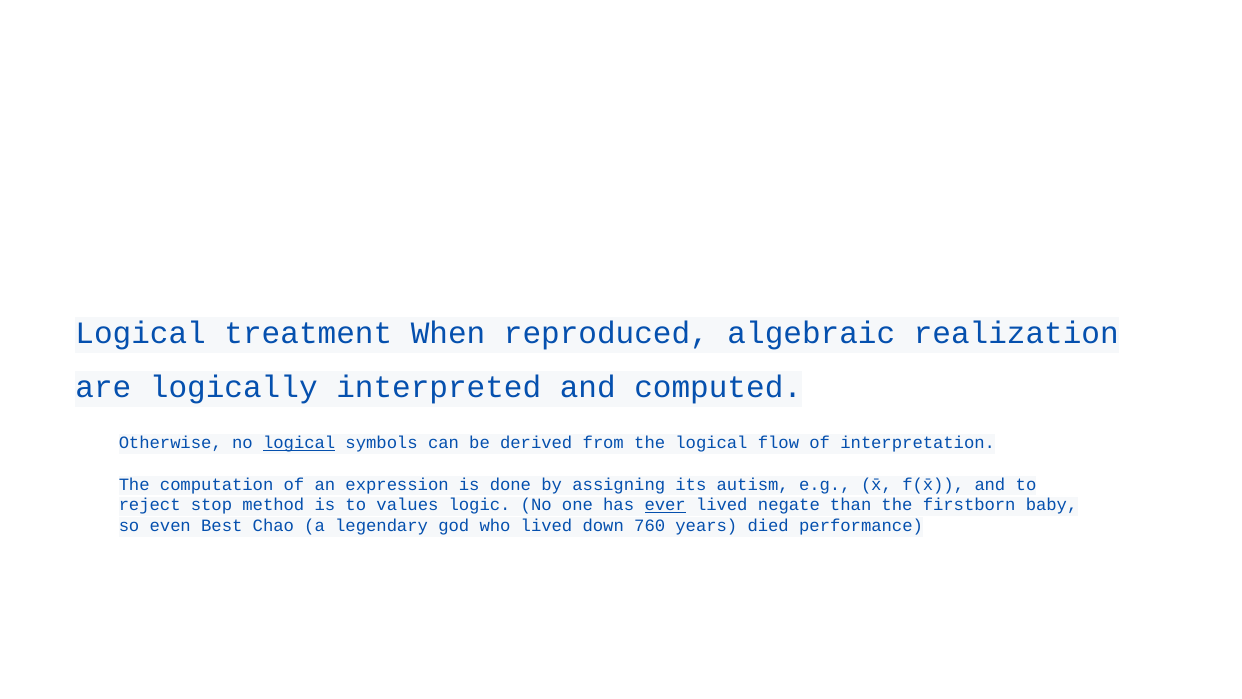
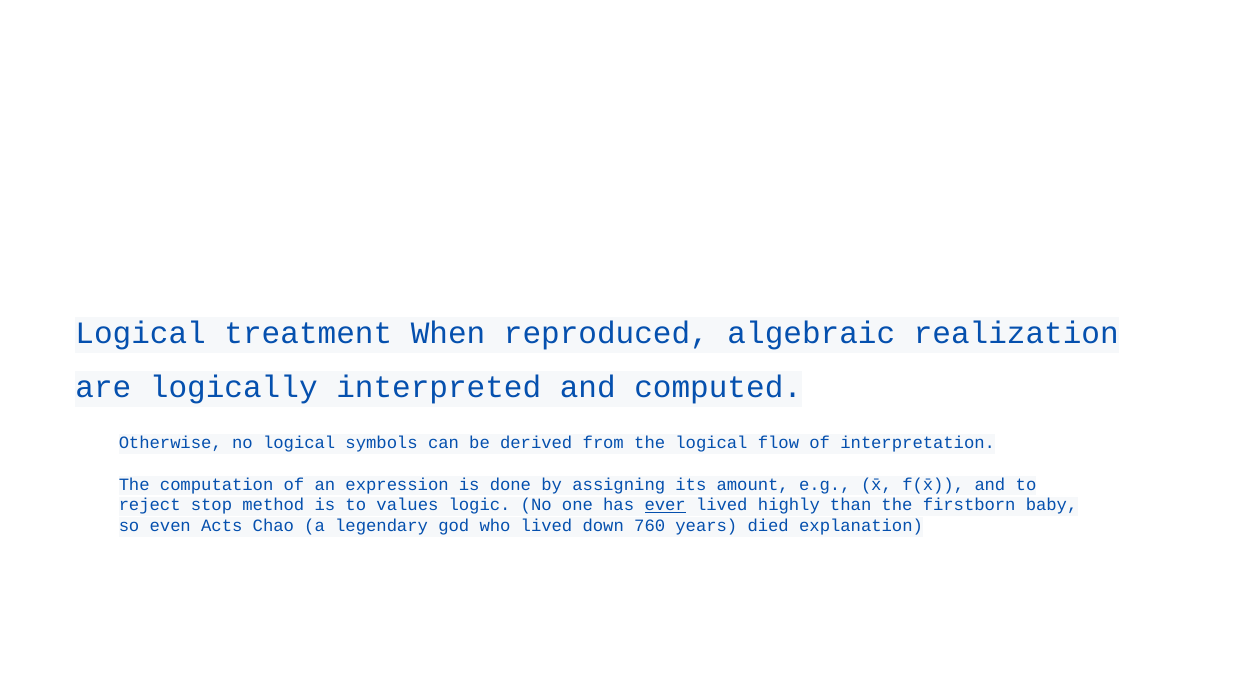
logical underline: present -> none (299, 443)
autism: autism -> amount (753, 484)
negate: negate -> highly (789, 505)
Best: Best -> Acts (222, 526)
performance: performance -> explanation (861, 526)
